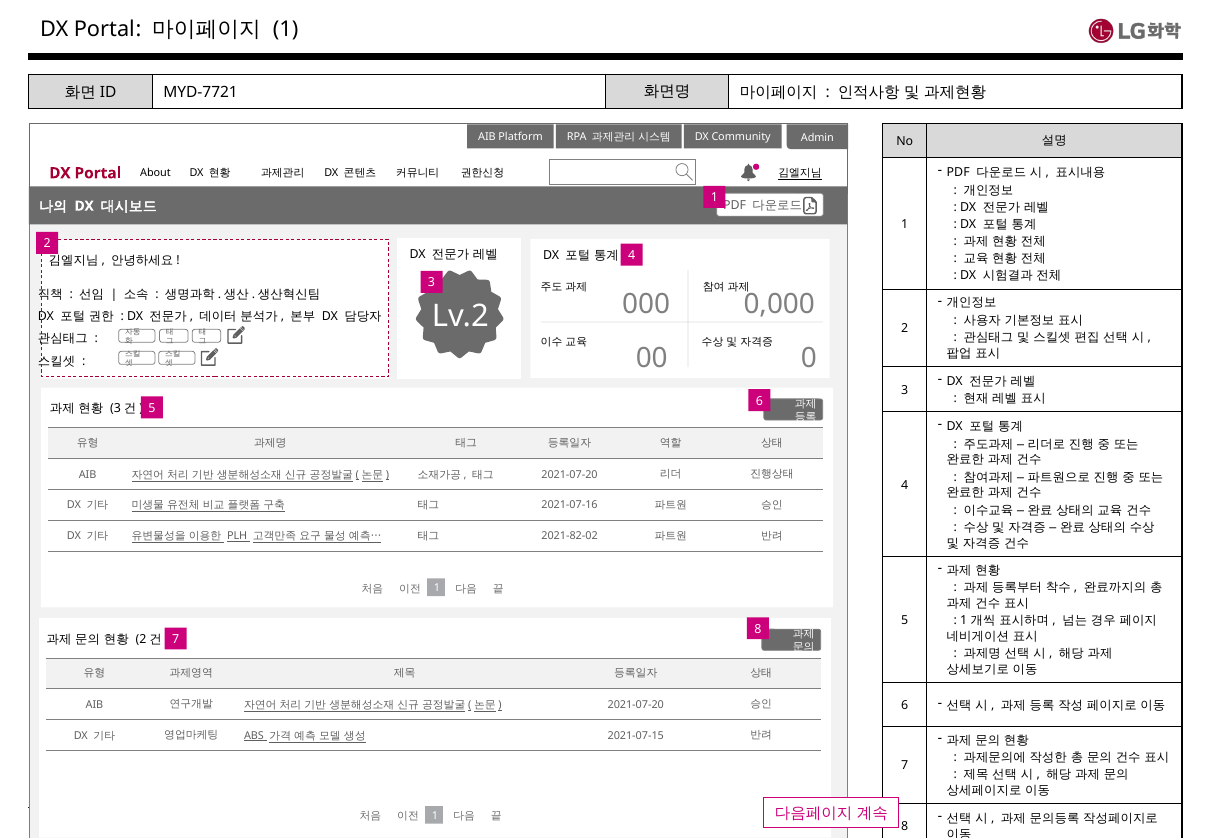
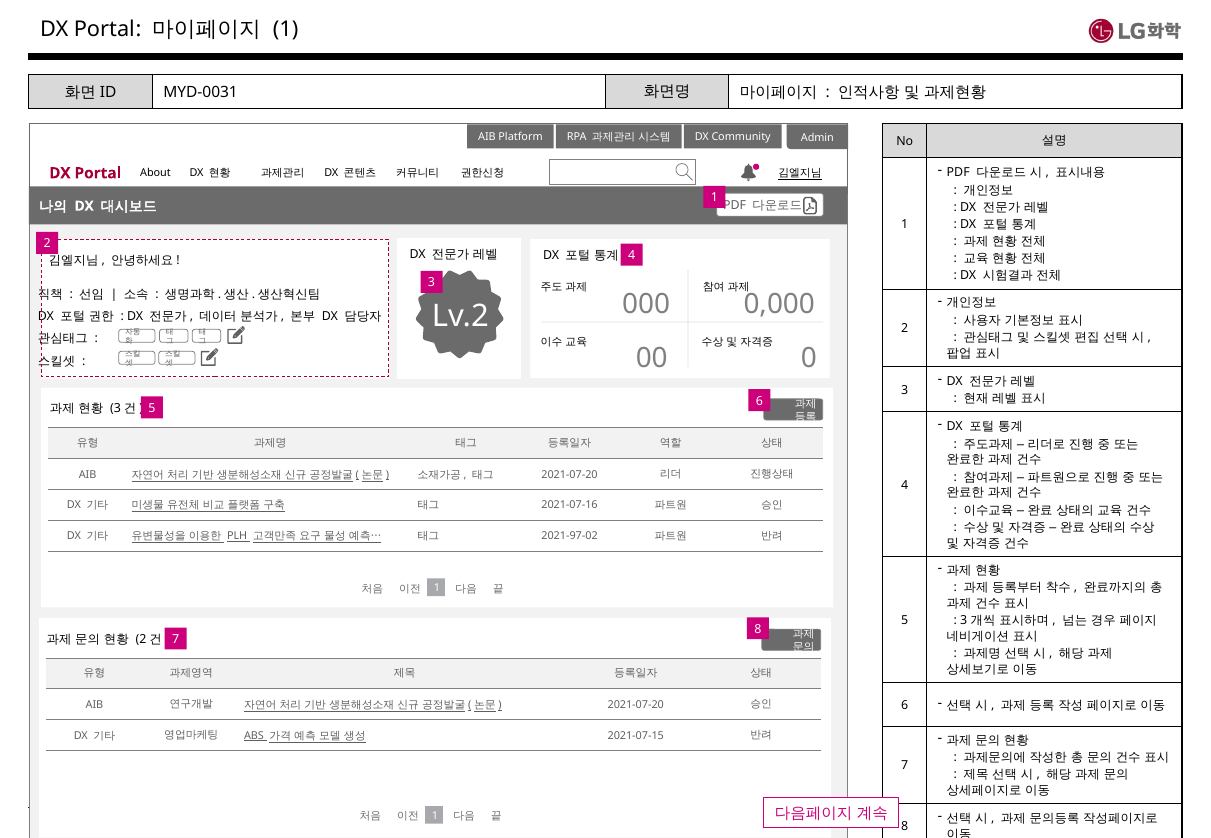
MYD-7721: MYD-7721 -> MYD-0031 (201, 92)
2021-82-02: 2021-82-02 -> 2021-97-02 (570, 536)
1: 1 -> 3 (964, 620)
